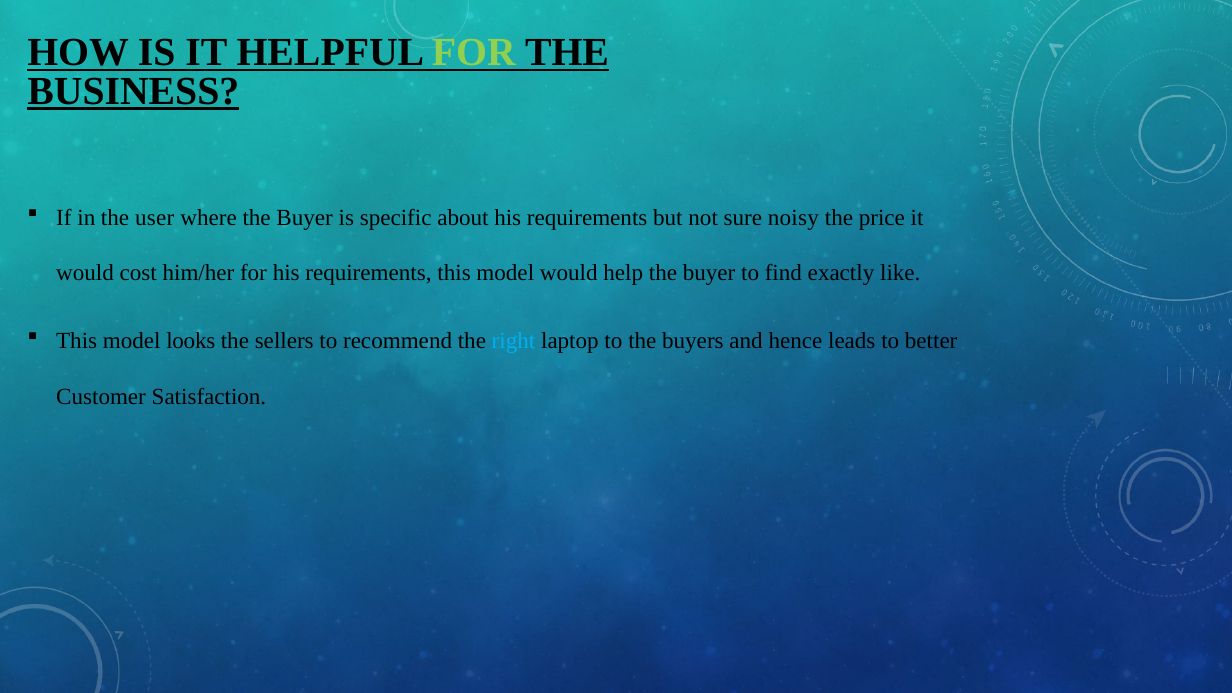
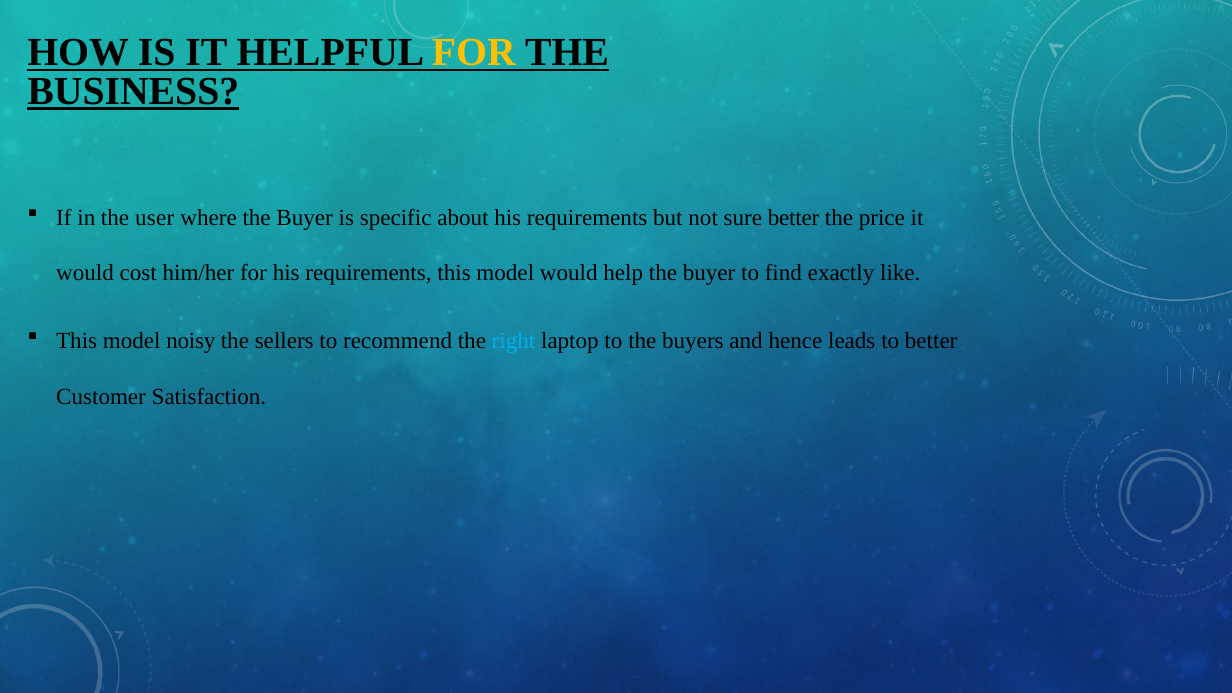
FOR colour: light green -> yellow (474, 53)
sure noisy: noisy -> better (794, 217)
looks: looks -> noisy (191, 341)
